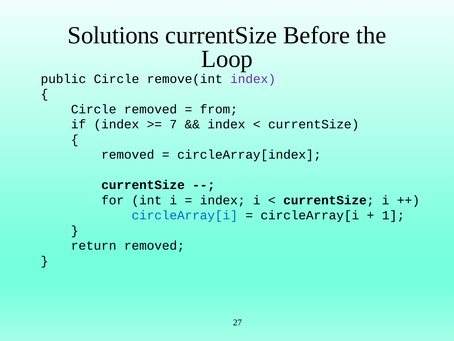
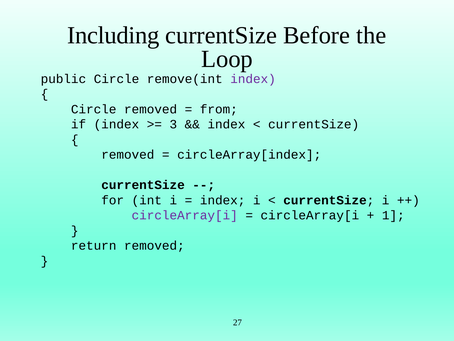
Solutions: Solutions -> Including (113, 35)
7: 7 -> 3 (173, 124)
circleArray[i colour: blue -> purple (185, 215)
